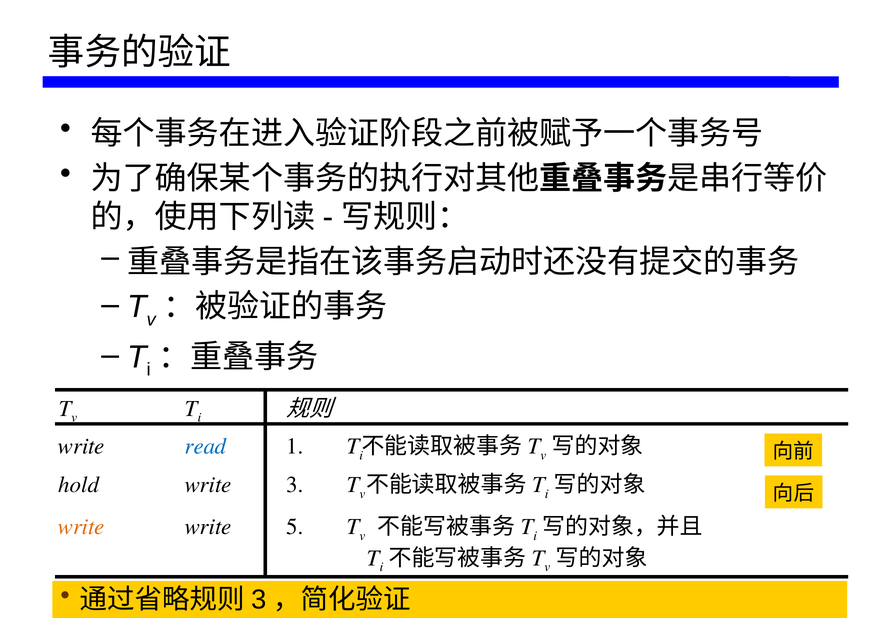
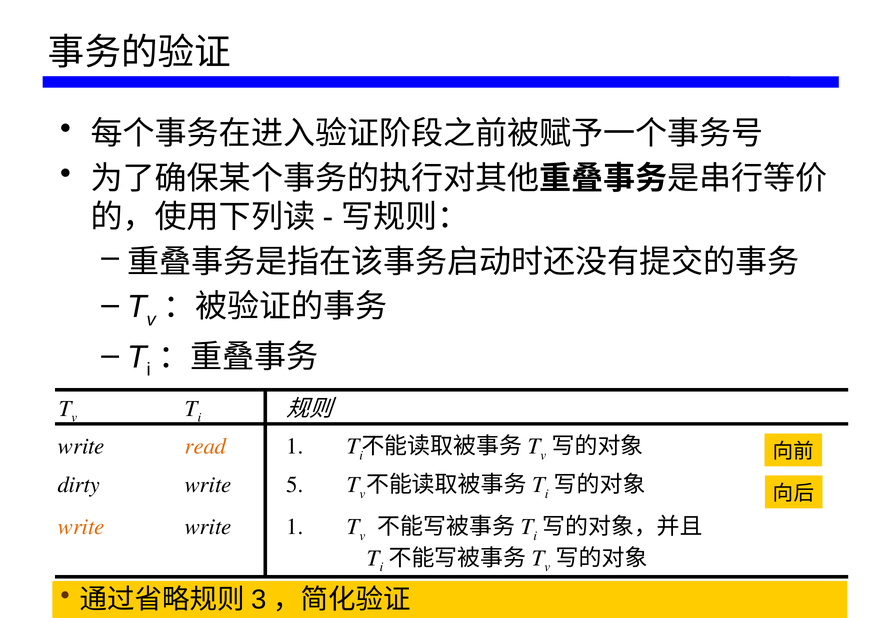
read colour: blue -> orange (206, 446)
hold: hold -> dirty (79, 485)
3: 3 -> 5 (295, 485)
write 5: 5 -> 1 (295, 527)
